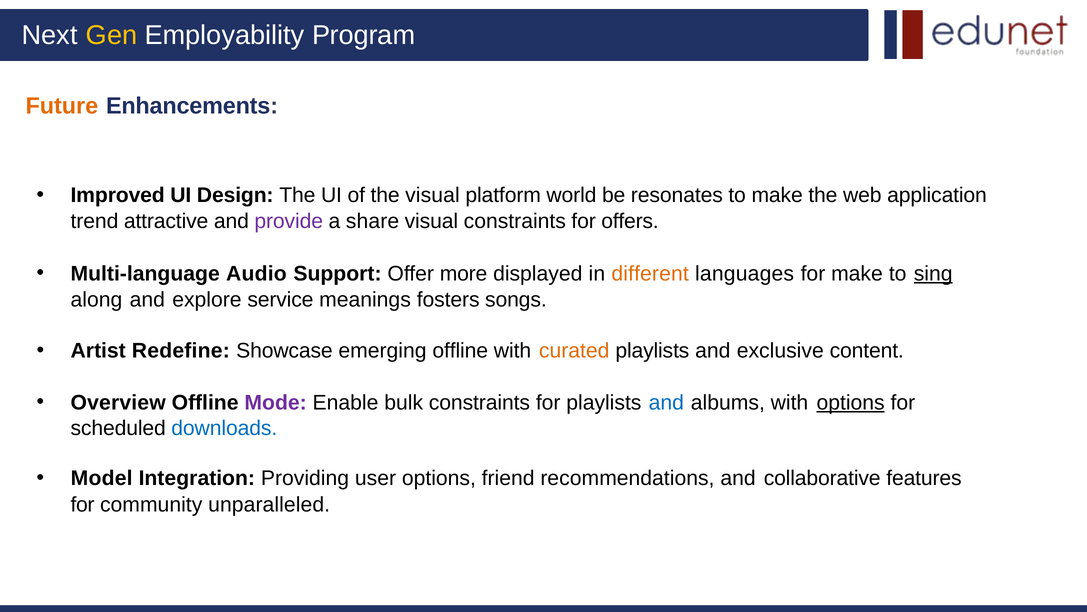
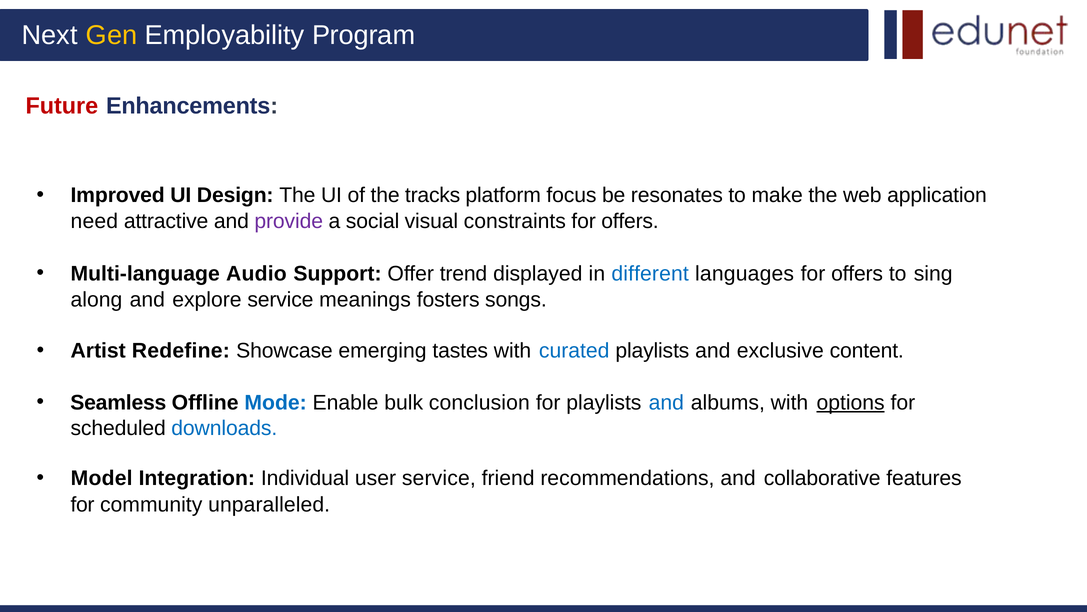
Future colour: orange -> red (62, 106)
the visual: visual -> tracks (433, 195)
world: world -> focus (571, 195)
trend: trend -> need (94, 221)
share: share -> social (373, 221)
more: more -> trend (464, 273)
different colour: orange -> blue (650, 273)
languages for make: make -> offers (857, 273)
sing underline: present -> none (933, 273)
emerging offline: offline -> tastes (460, 350)
curated colour: orange -> blue (574, 350)
Overview: Overview -> Seamless (118, 402)
Mode colour: purple -> blue (276, 402)
bulk constraints: constraints -> conclusion (479, 402)
Providing: Providing -> Individual (305, 478)
user options: options -> service (439, 478)
